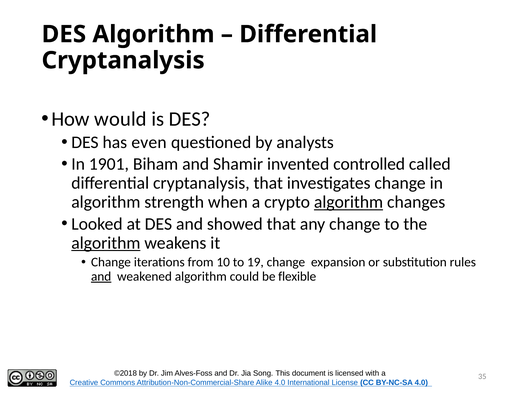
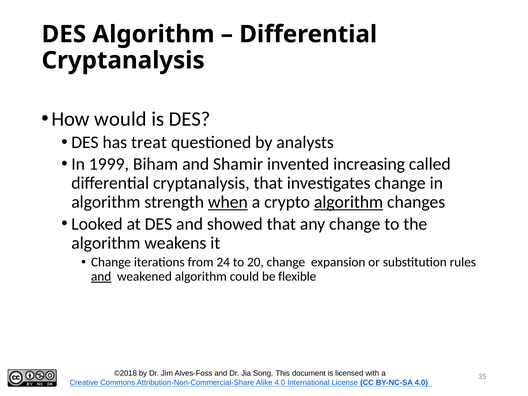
even: even -> treat (149, 142)
1901: 1901 -> 1999 (109, 164)
controlled: controlled -> increasing (369, 164)
when underline: none -> present (228, 202)
algorithm underline: present -> none (106, 243)
10: 10 -> 24 (223, 262)
19: 19 -> 20 (255, 262)
